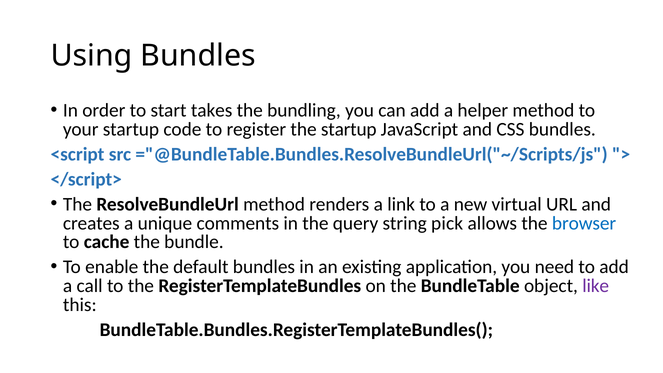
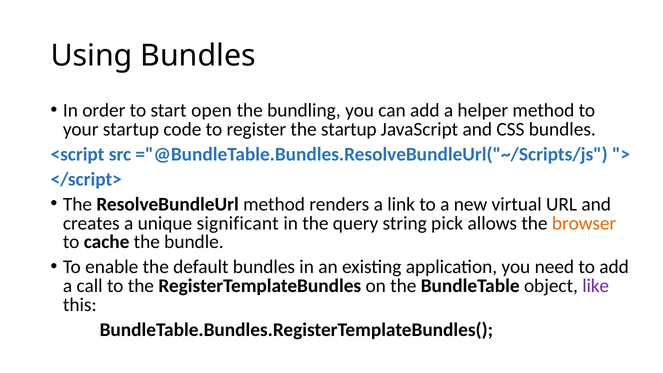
takes: takes -> open (211, 110)
comments: comments -> significant (238, 223)
browser colour: blue -> orange (584, 223)
